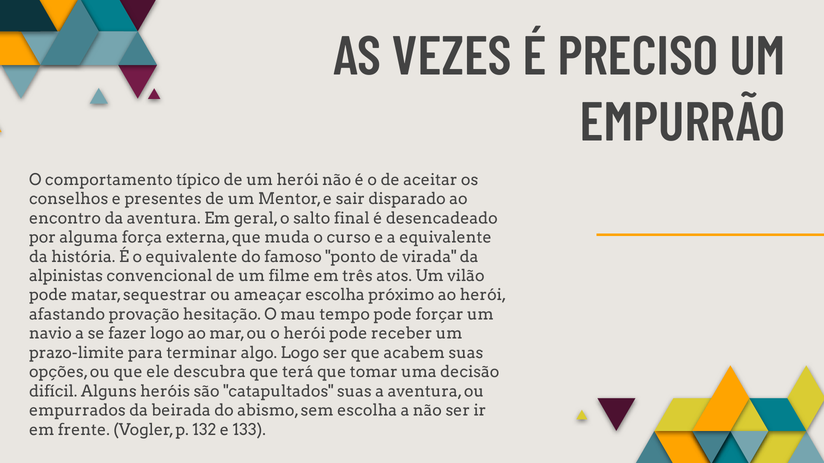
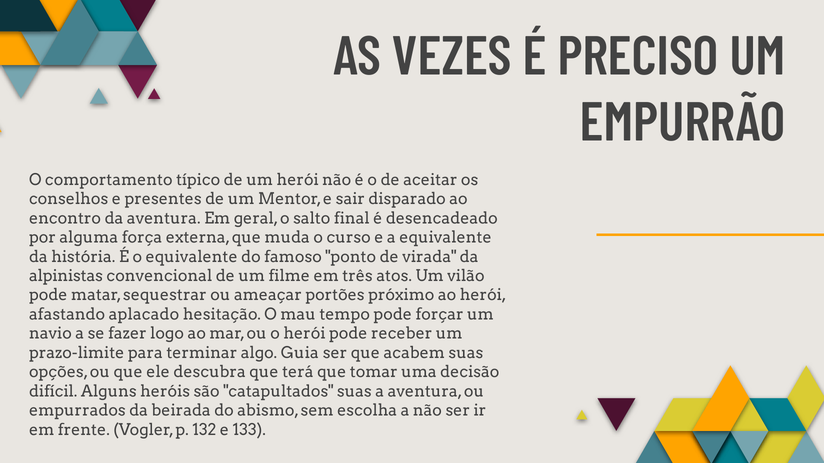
ameaçar escolha: escolha -> portões (335, 296)
provação: provação -> aplacado (144, 315)
algo Logo: Logo -> Guia (300, 353)
